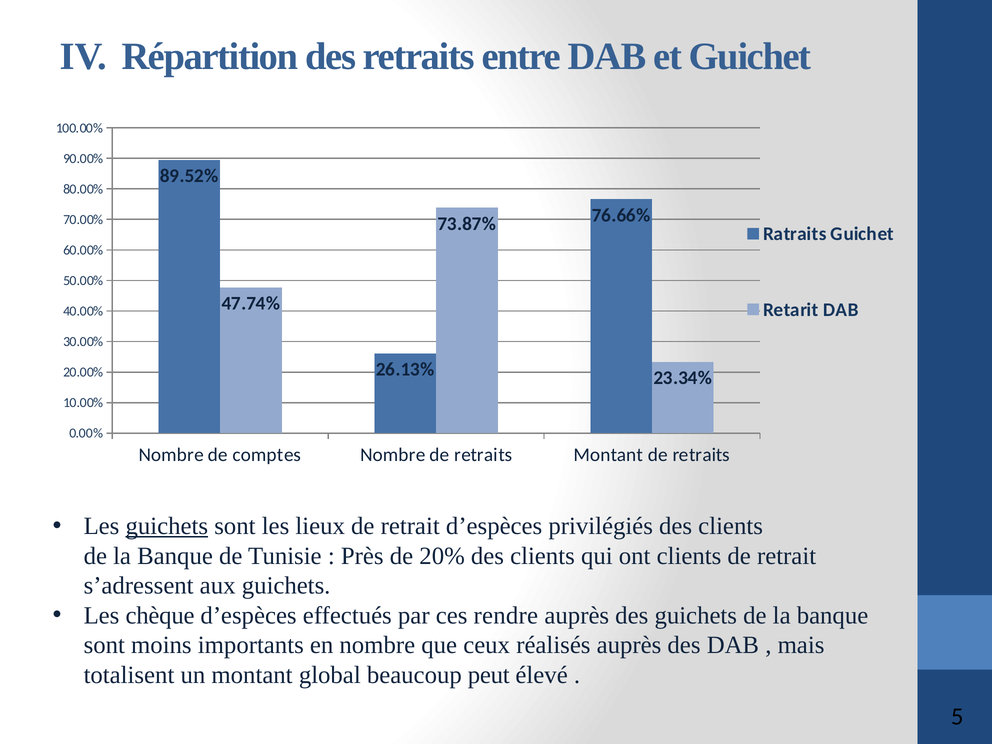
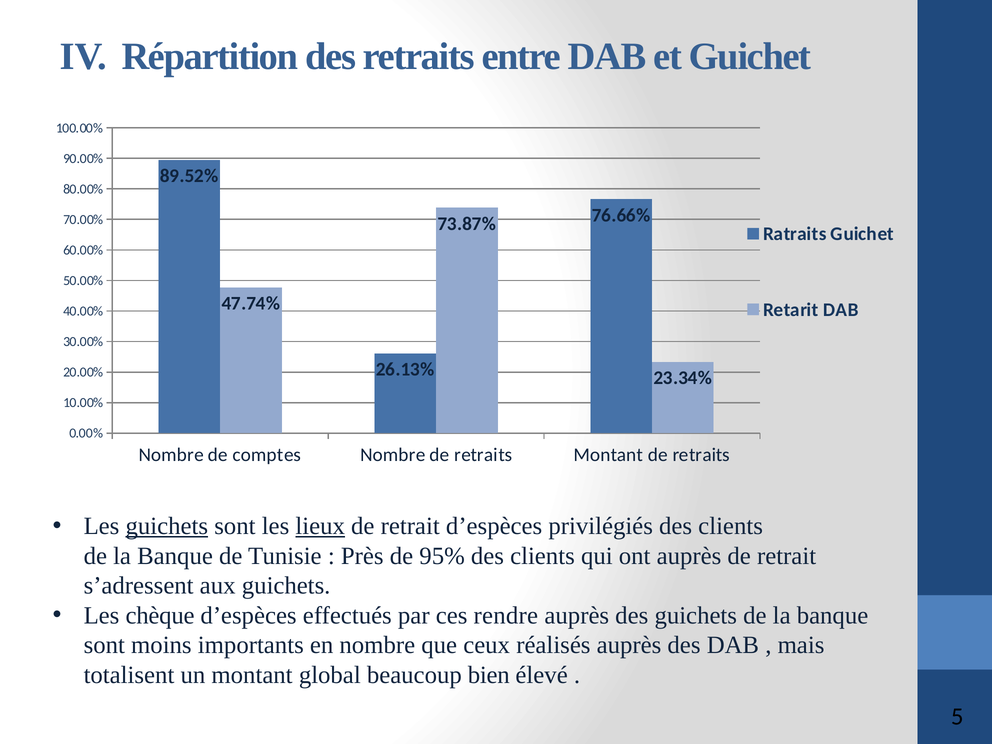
lieux underline: none -> present (320, 526)
20%: 20% -> 95% (442, 556)
ont clients: clients -> auprès (689, 556)
peut: peut -> bien (489, 675)
